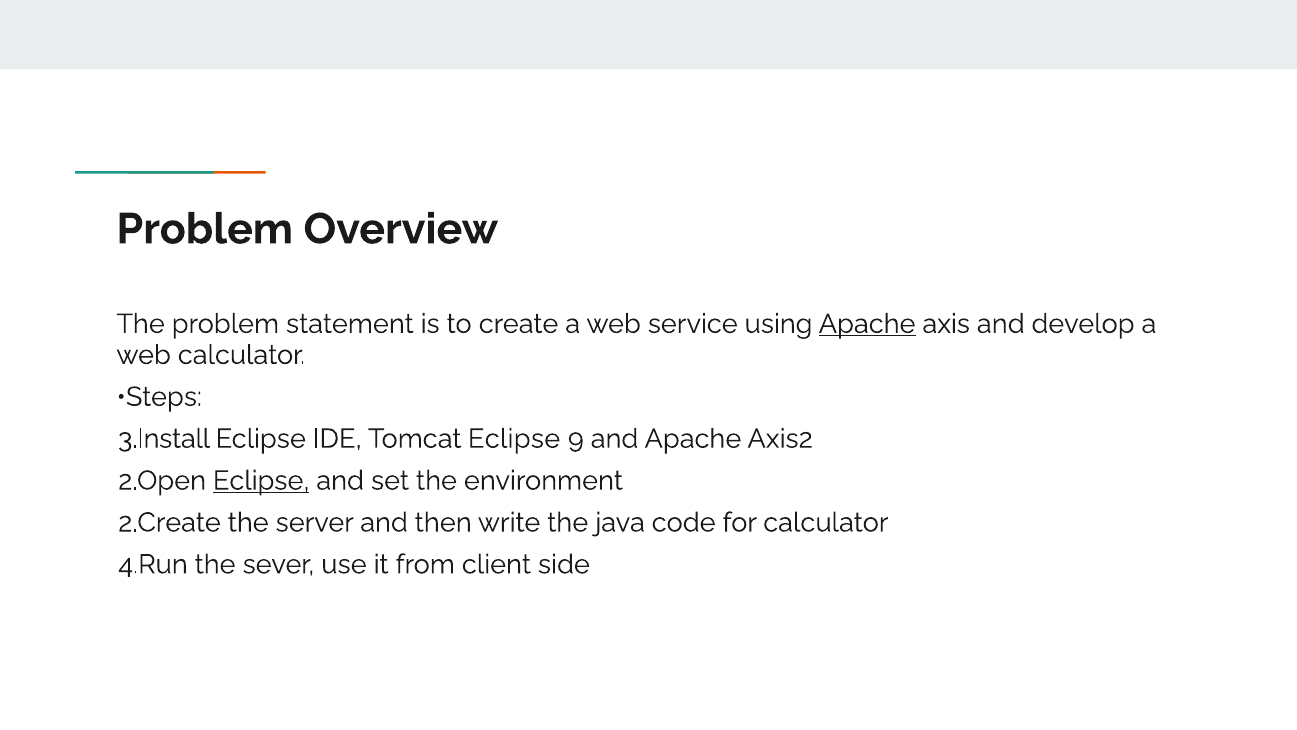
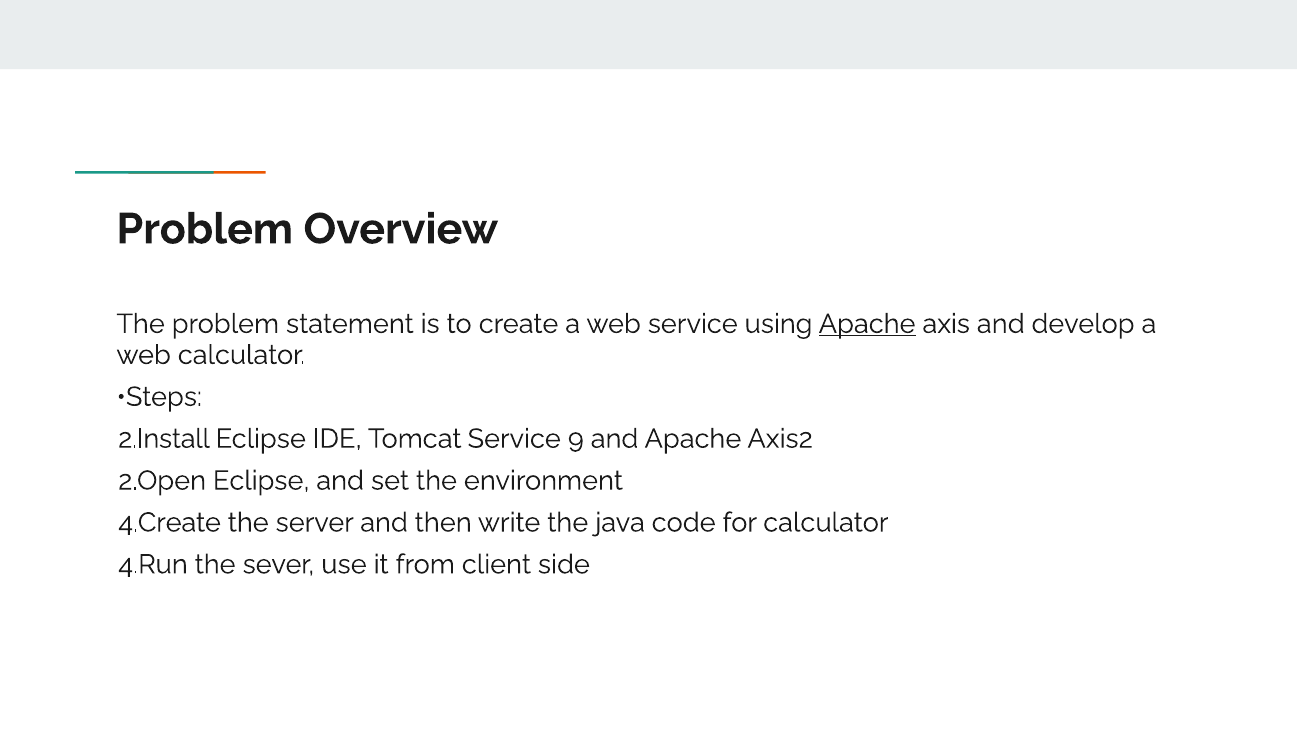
3.Install: 3.Install -> 2.Install (164, 438)
Tomcat Eclipse: Eclipse -> Service (514, 438)
Eclipse underline: present -> none (261, 480)
2.Create: 2.Create -> 4.Create (170, 522)
